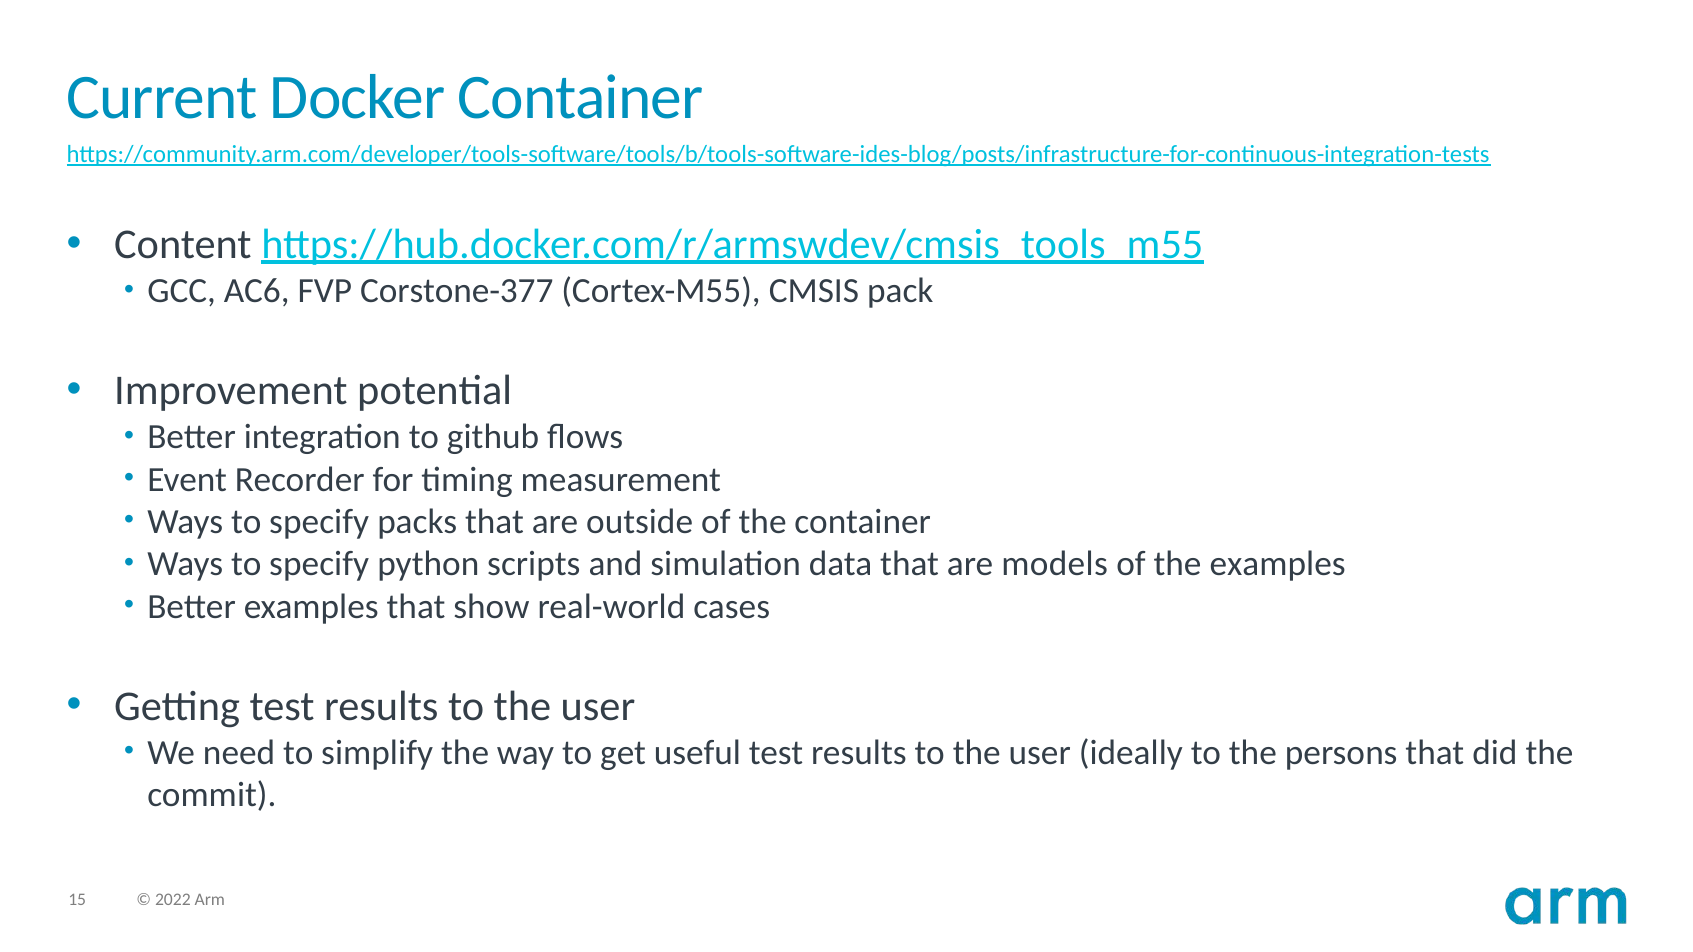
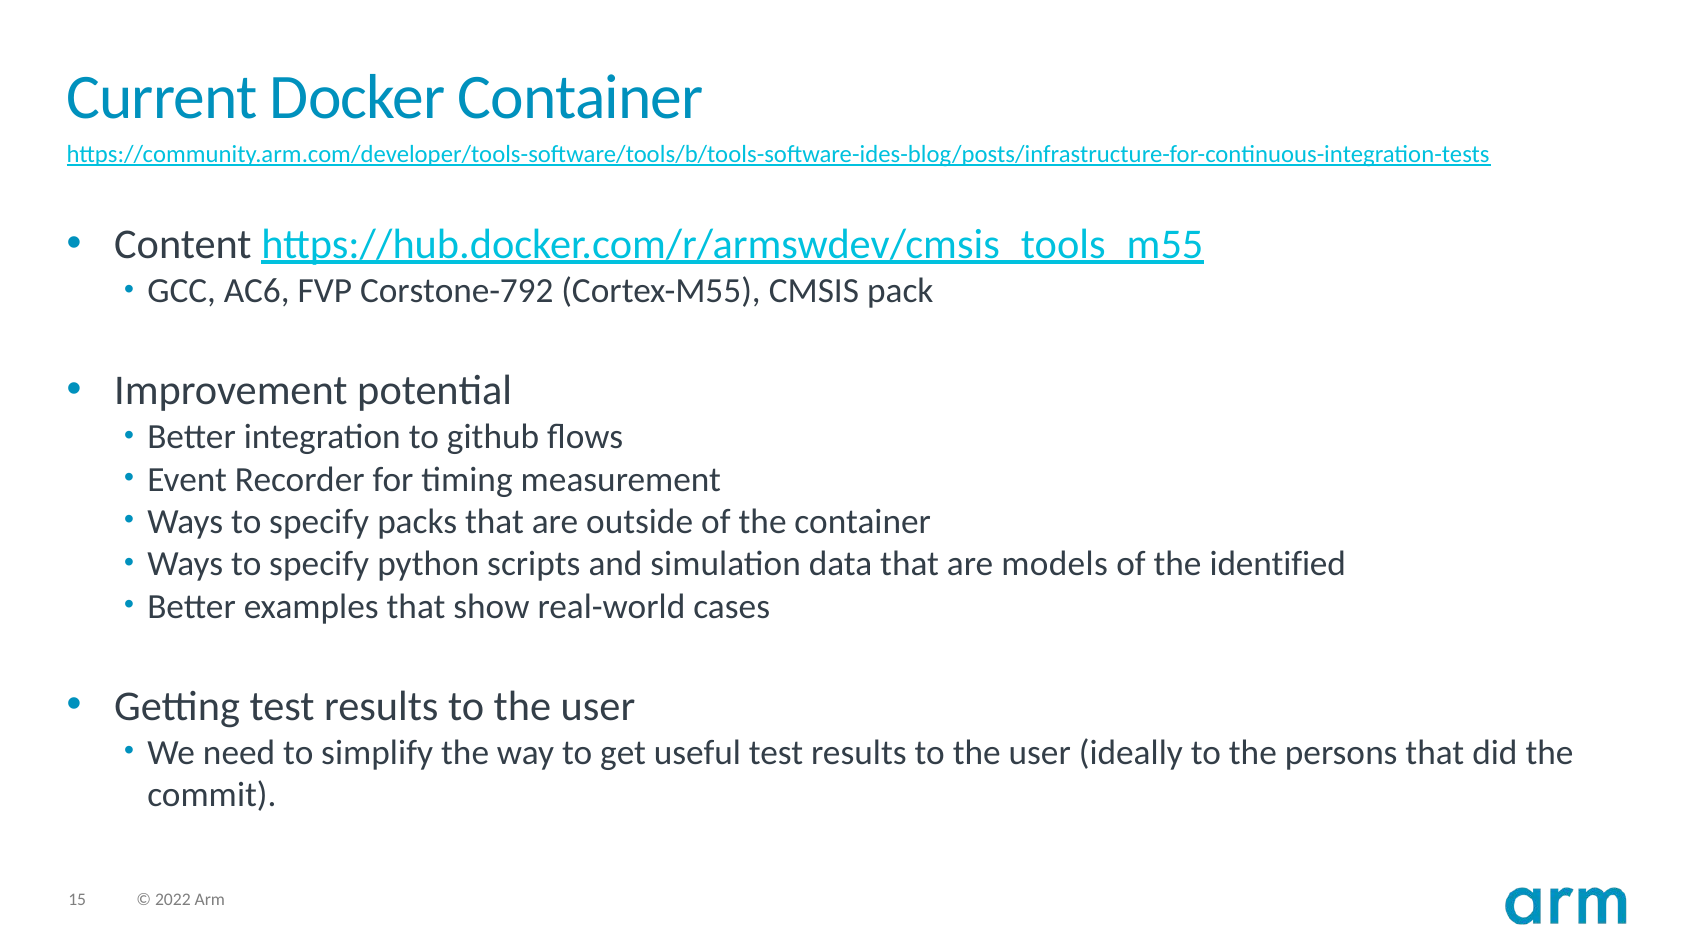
Corstone-377: Corstone-377 -> Corstone-792 (457, 291)
the examples: examples -> identified (1278, 564)
